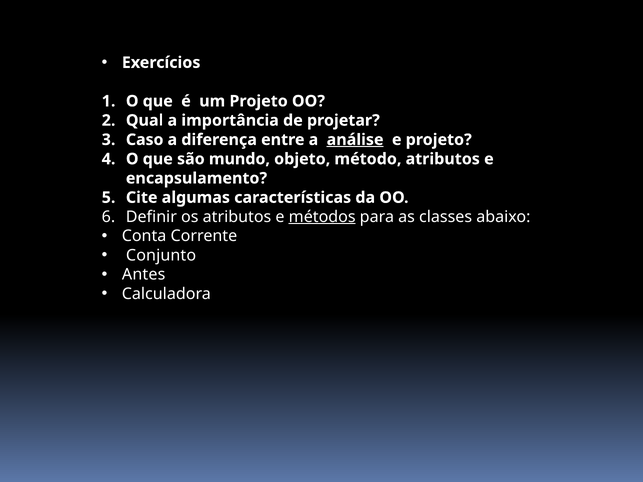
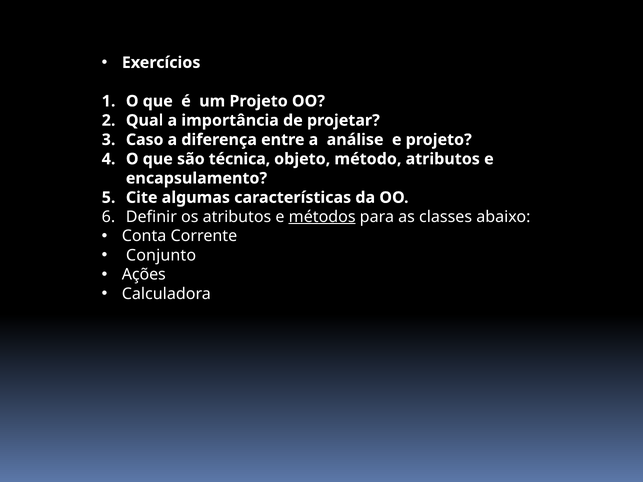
análise underline: present -> none (355, 140)
mundo: mundo -> técnica (239, 159)
Antes: Antes -> Ações (144, 275)
